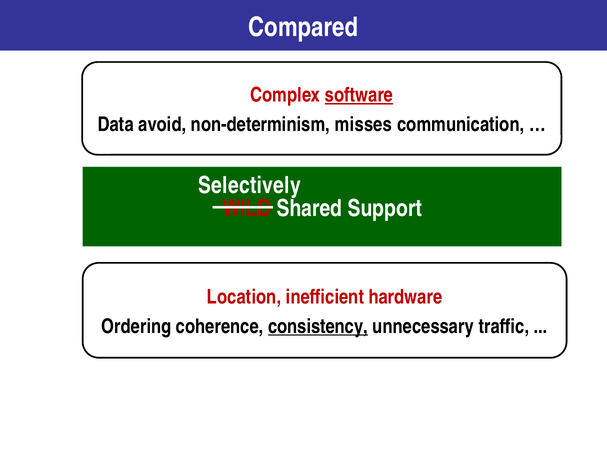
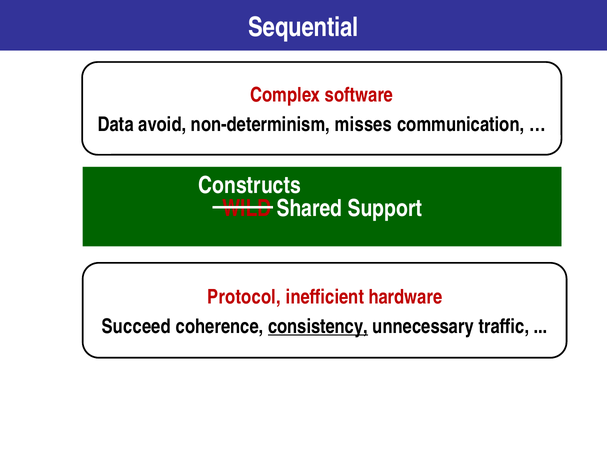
Compared: Compared -> Sequential (303, 27)
software underline: present -> none (359, 95)
Selectively: Selectively -> Constructs (250, 186)
Location: Location -> Protocol (244, 297)
Ordering: Ordering -> Succeed (136, 327)
